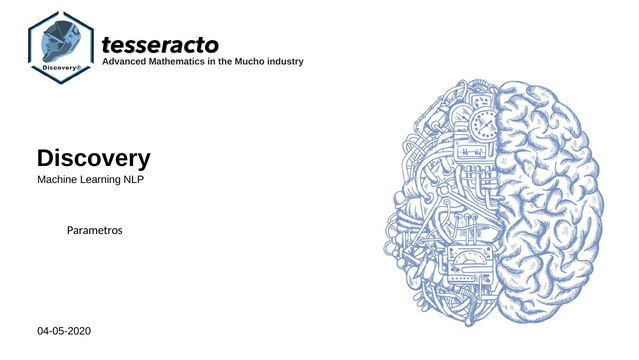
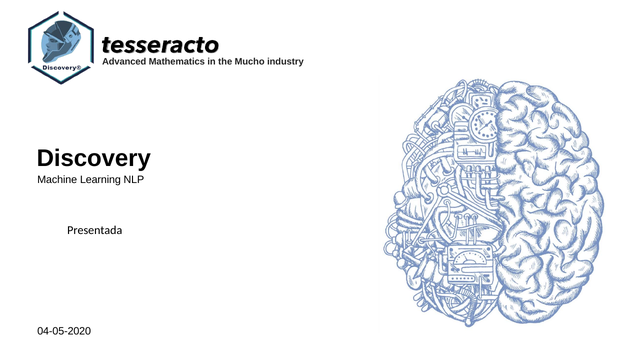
Parametros: Parametros -> Presentada (95, 230)
